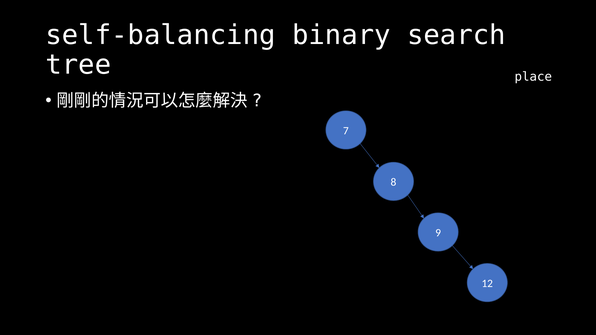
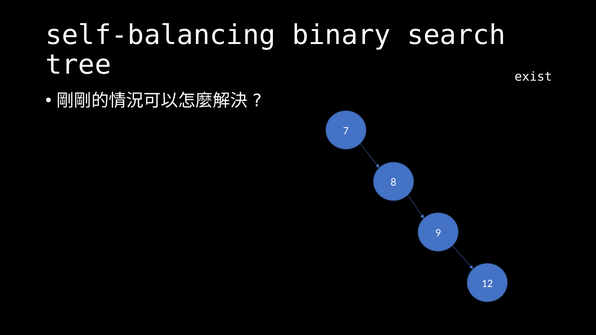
place: place -> exist (533, 77)
